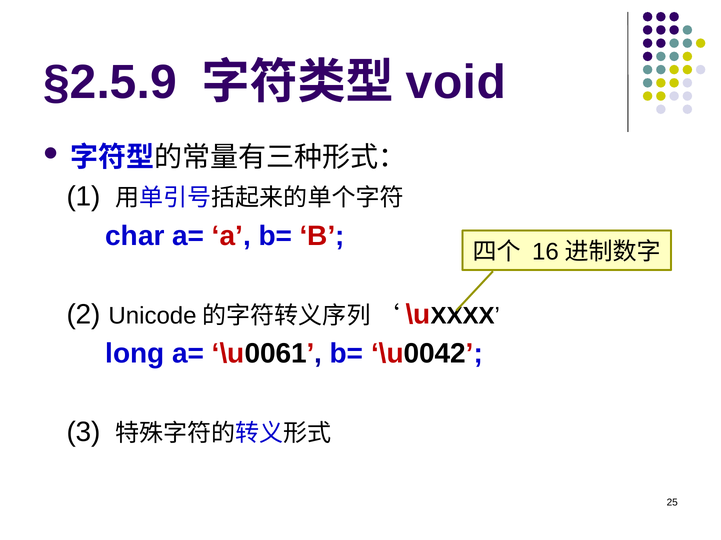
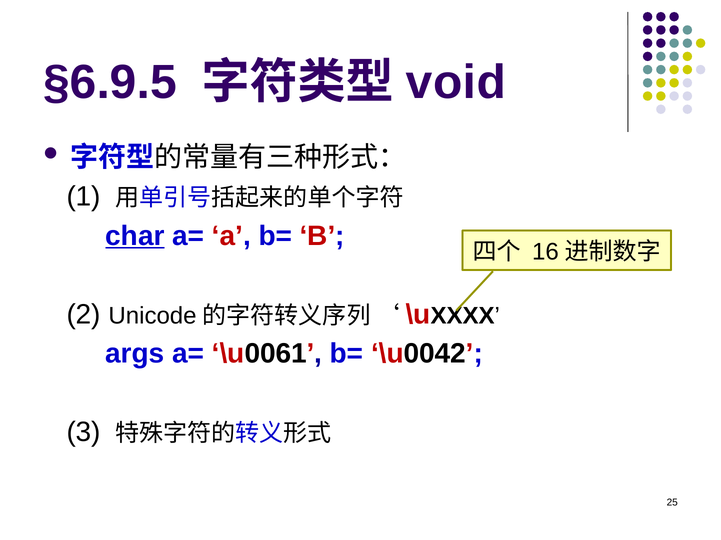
§2.5.9: §2.5.9 -> §6.9.5 (110, 83)
char underline: none -> present (135, 236)
long: long -> args (135, 354)
